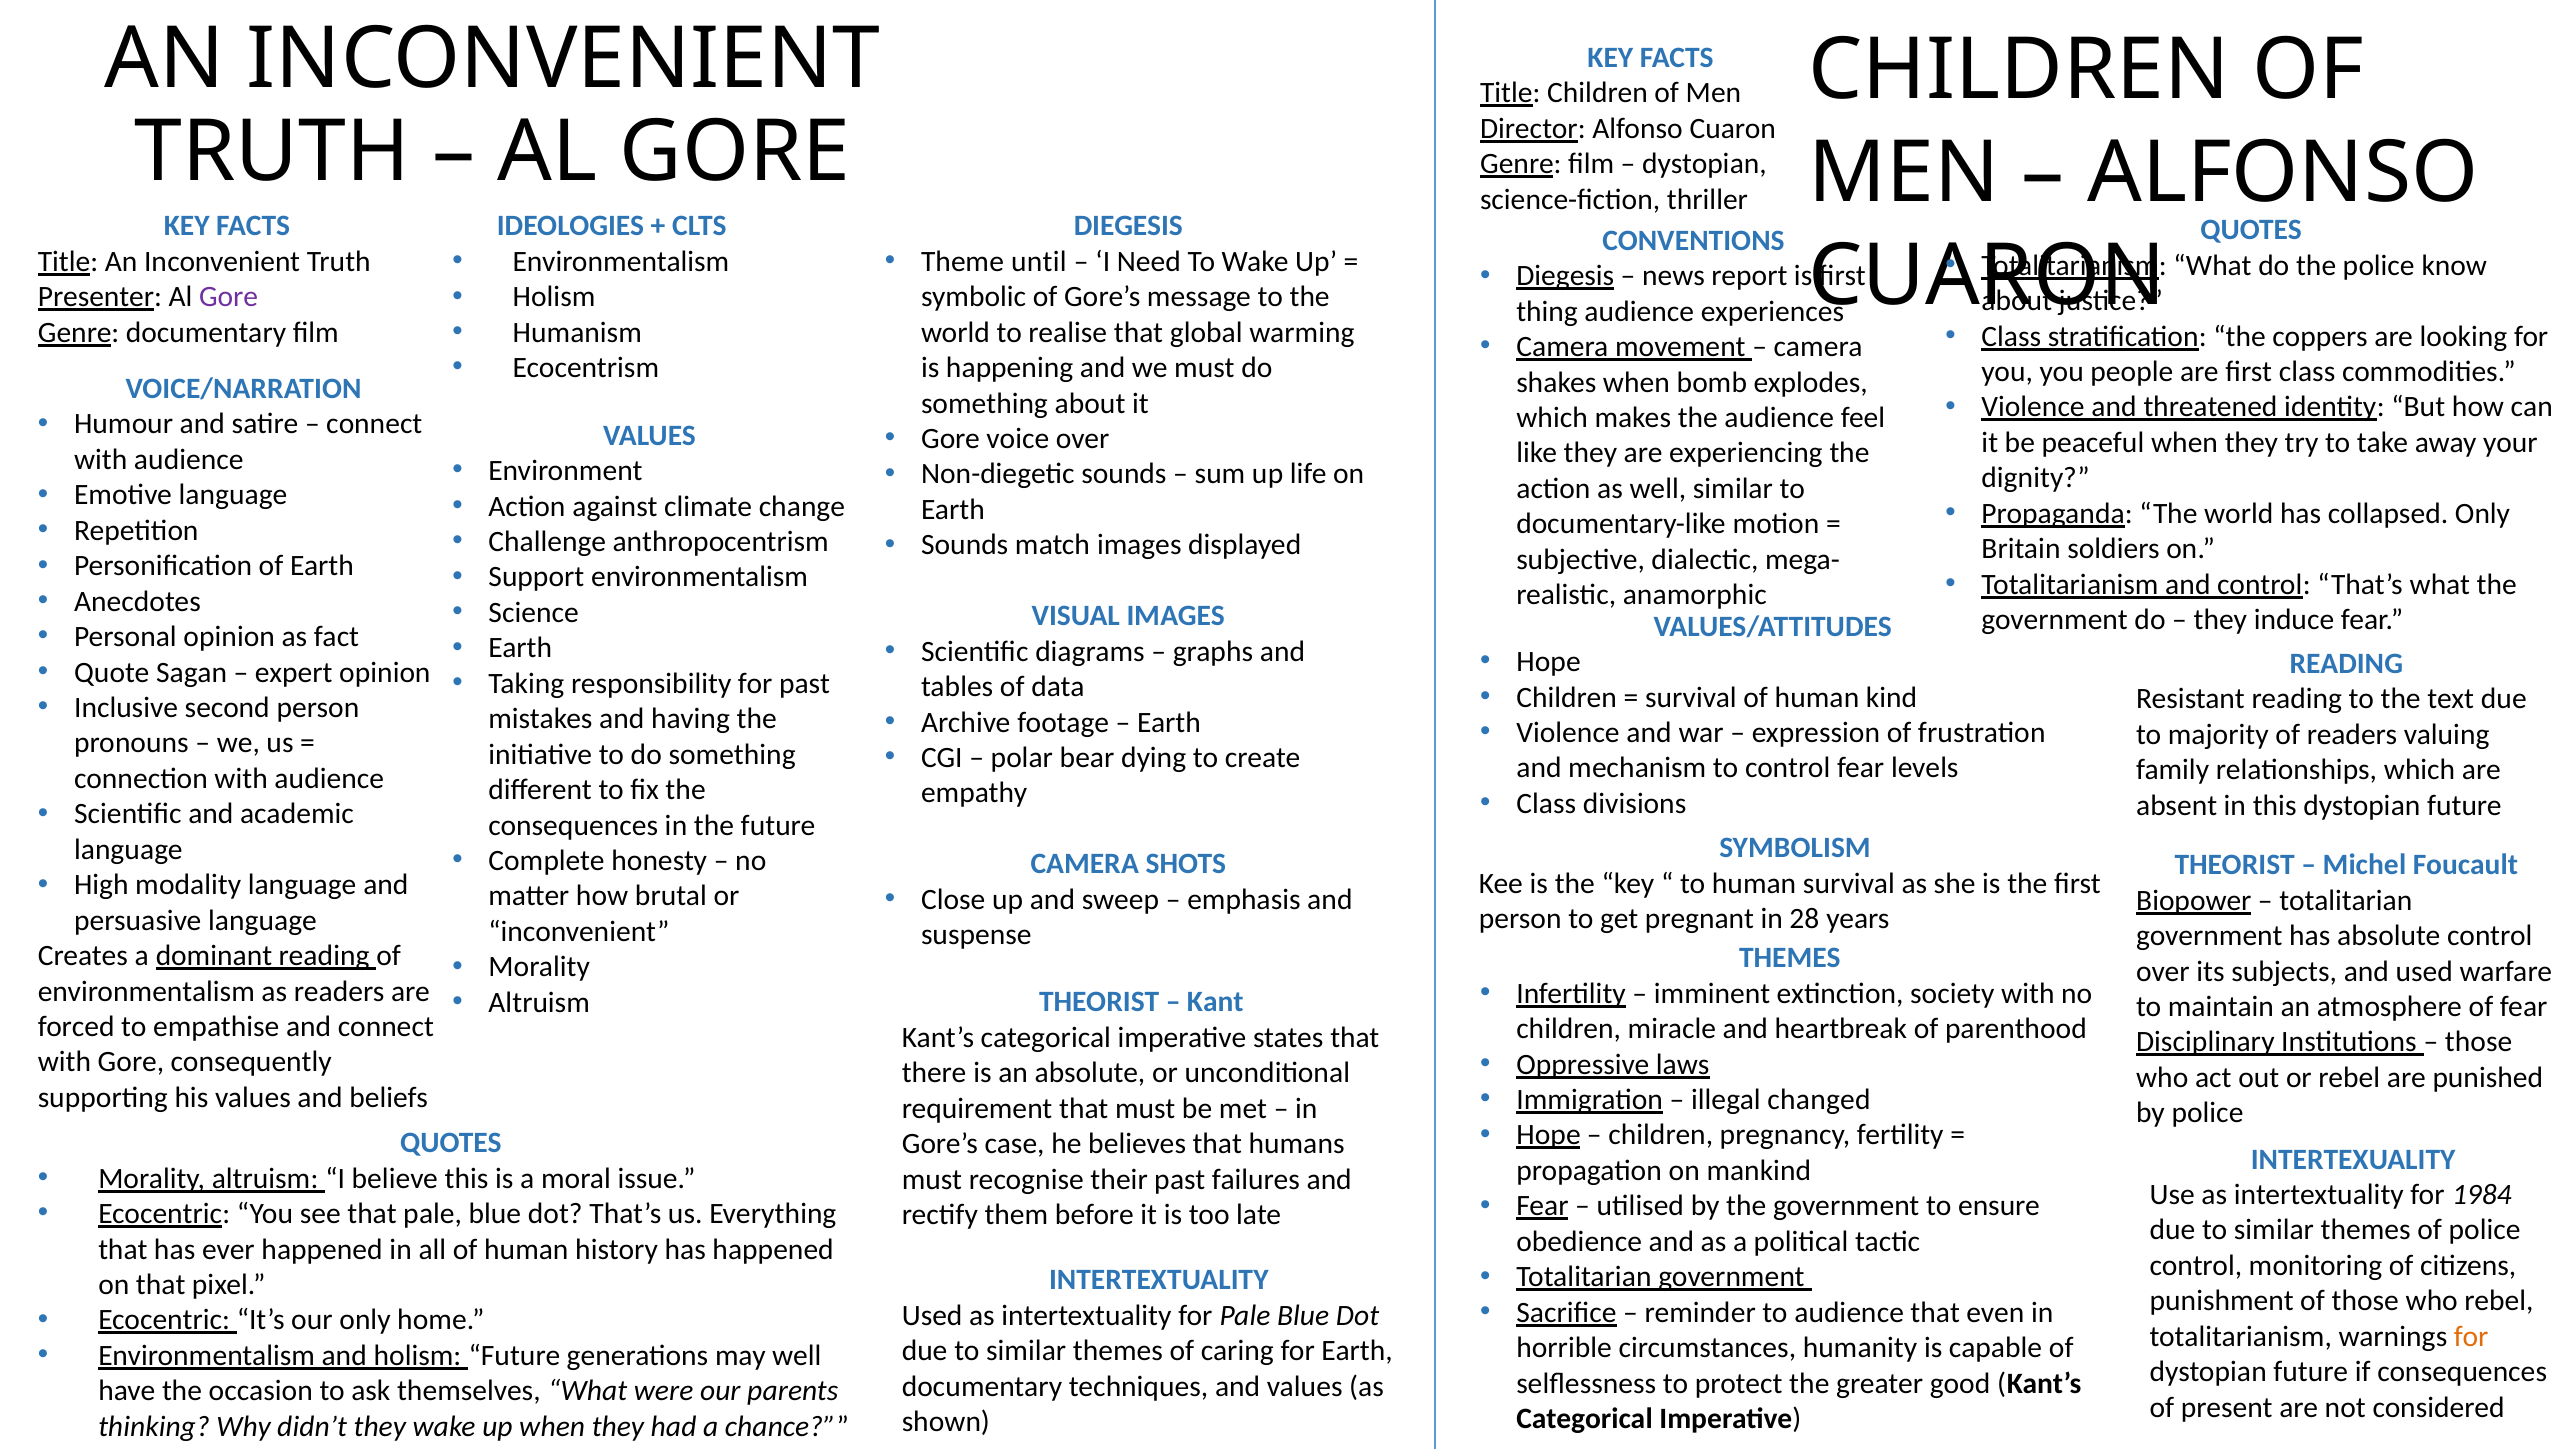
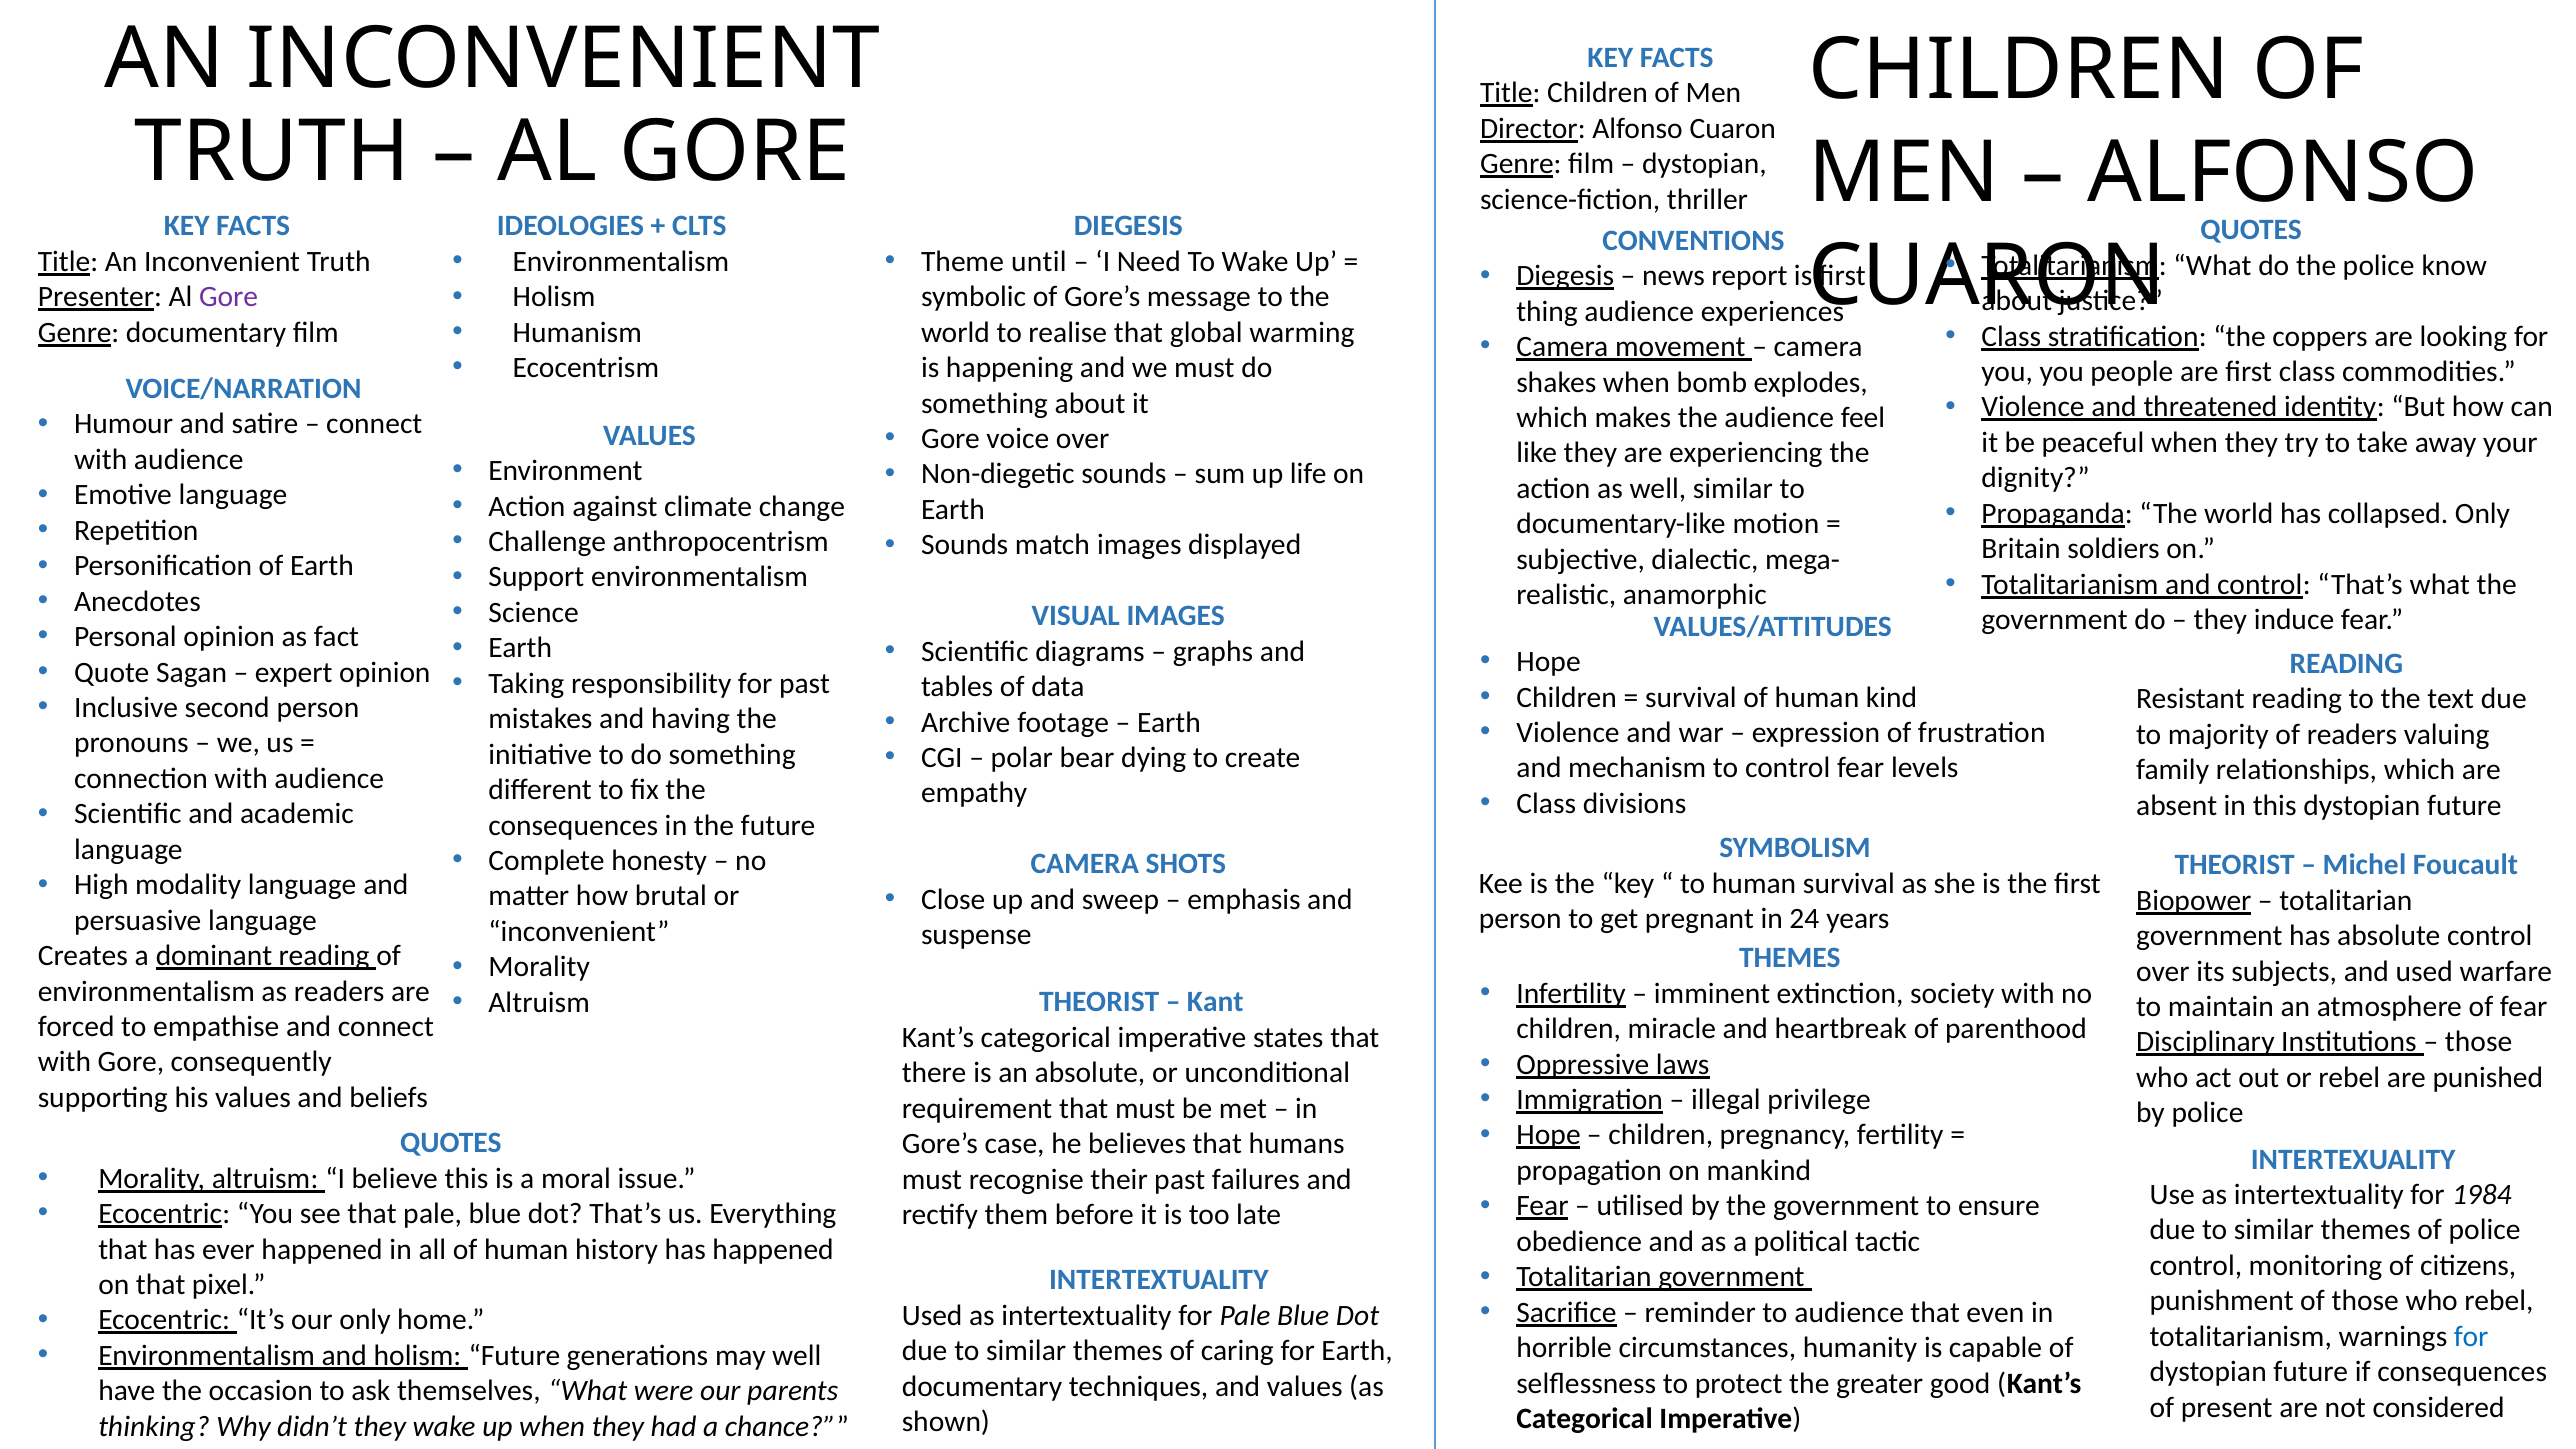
28: 28 -> 24 (1804, 919)
changed: changed -> privilege (1819, 1100)
for colour: orange -> blue (2471, 1337)
